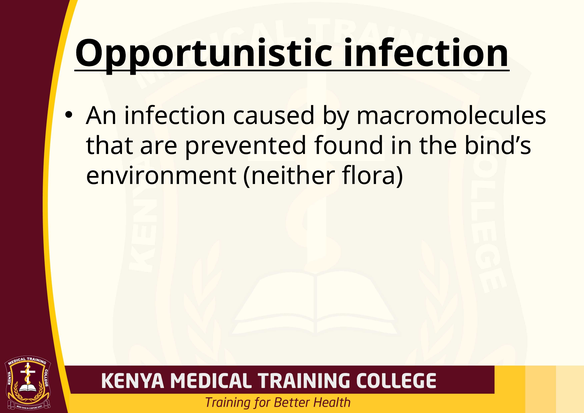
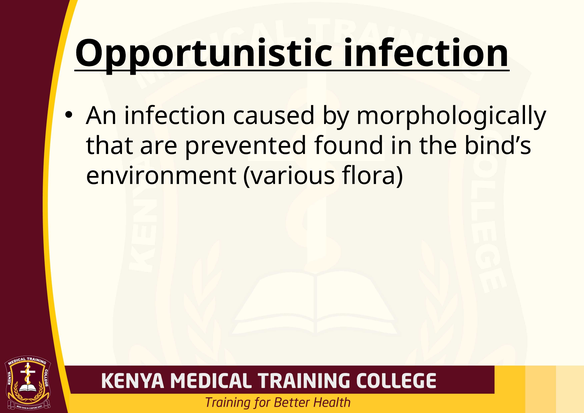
macromolecules: macromolecules -> morphologically (451, 116)
neither: neither -> various (289, 176)
